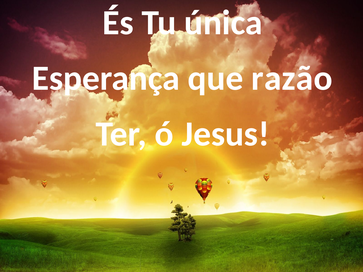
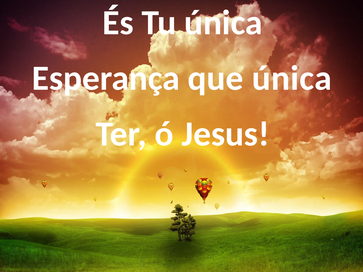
que razão: razão -> única (292, 78)
